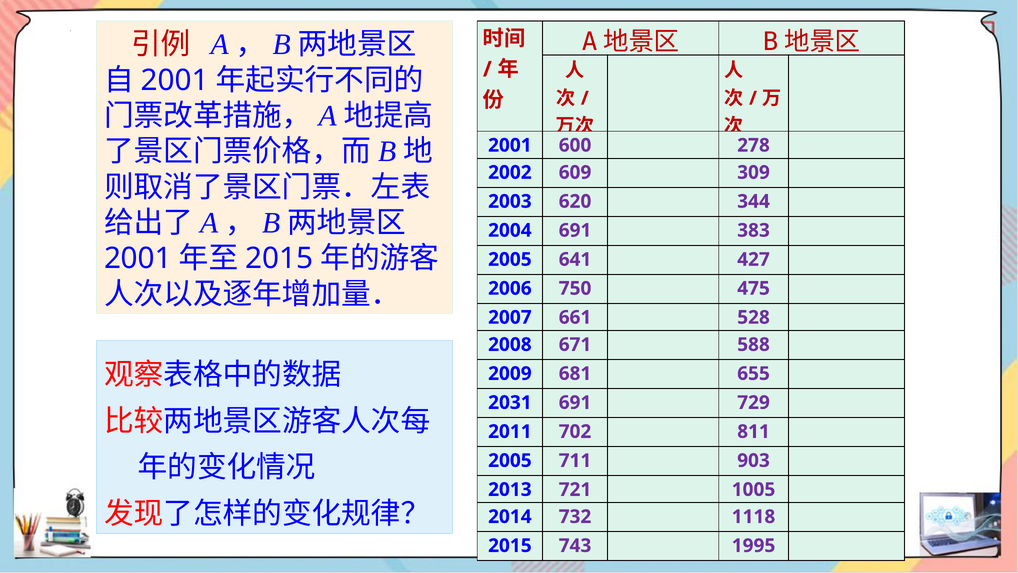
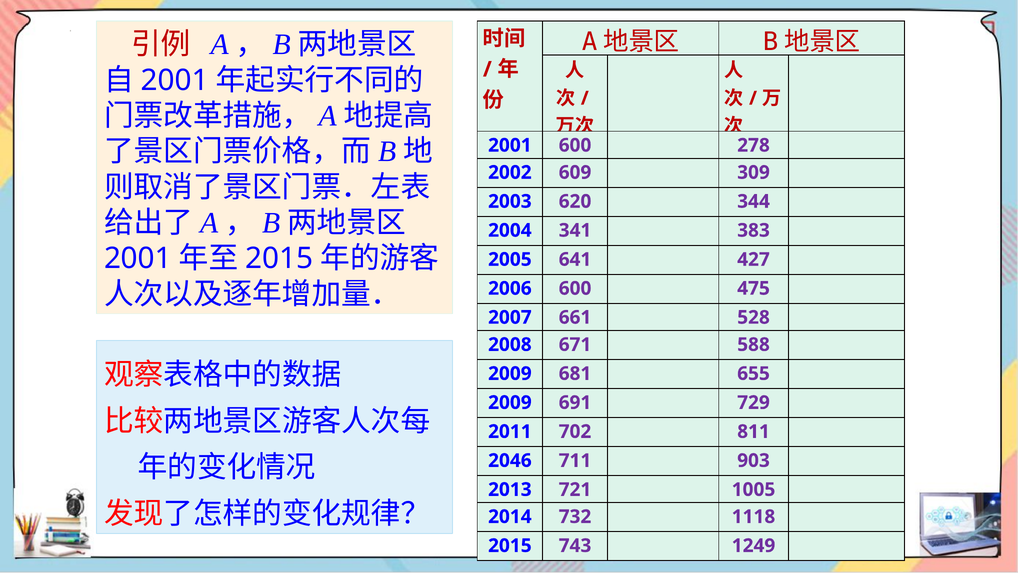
2004 691: 691 -> 341 (575, 230)
2006 750: 750 -> 600 (575, 288)
2031: 2031 -> 2009 (510, 402)
2005: 2005 -> 2046 (510, 460)
1995: 1995 -> 1249 (754, 545)
